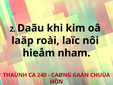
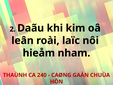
laäp: laäp -> leân (23, 40)
